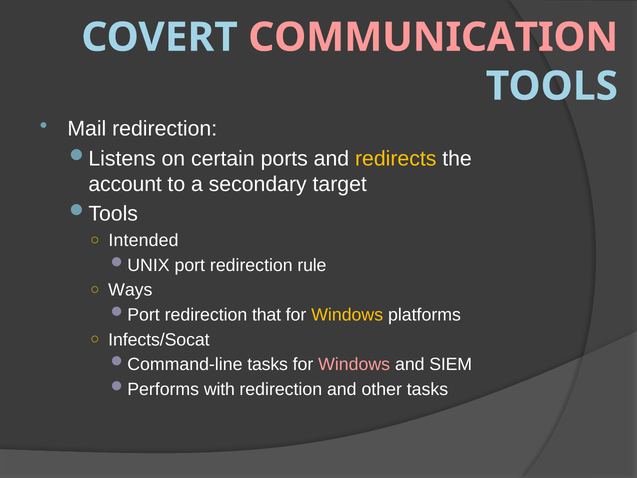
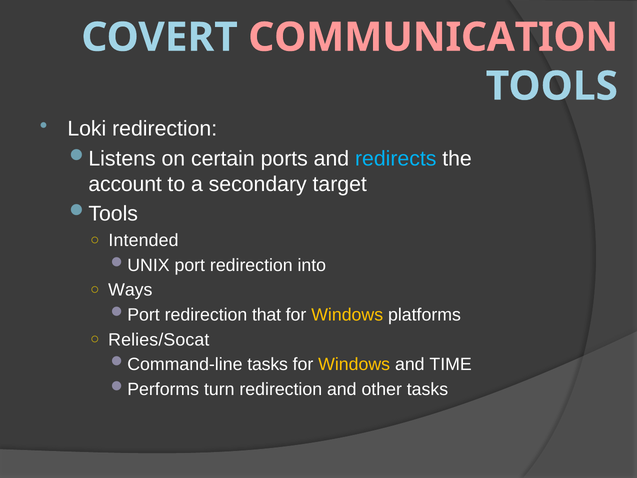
Mail: Mail -> Loki (87, 129)
redirects colour: yellow -> light blue (396, 159)
rule: rule -> into (312, 265)
Infects/Socat: Infects/Socat -> Relies/Socat (159, 340)
Windows colour: pink -> yellow (354, 364)
SIEM: SIEM -> TIME (451, 364)
with: with -> turn (219, 389)
